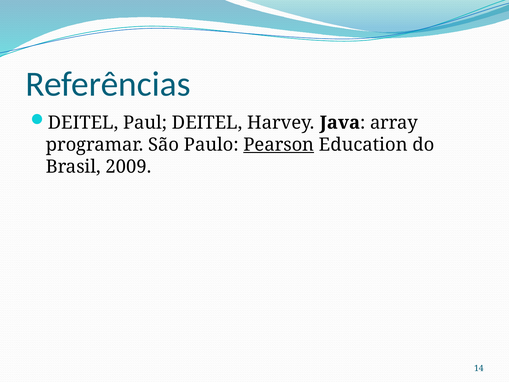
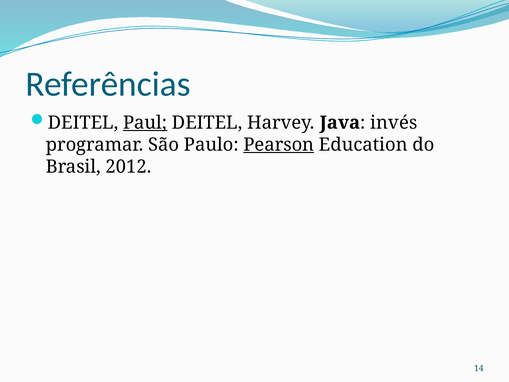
Paul underline: none -> present (145, 123)
array: array -> invés (394, 123)
2009: 2009 -> 2012 (129, 167)
